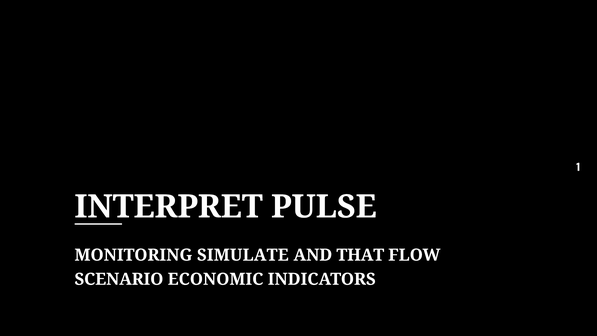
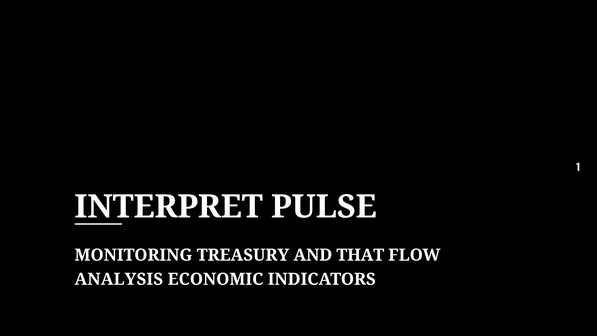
SIMULATE: SIMULATE -> TREASURY (243, 255)
SCENARIO: SCENARIO -> ANALYSIS (119, 279)
